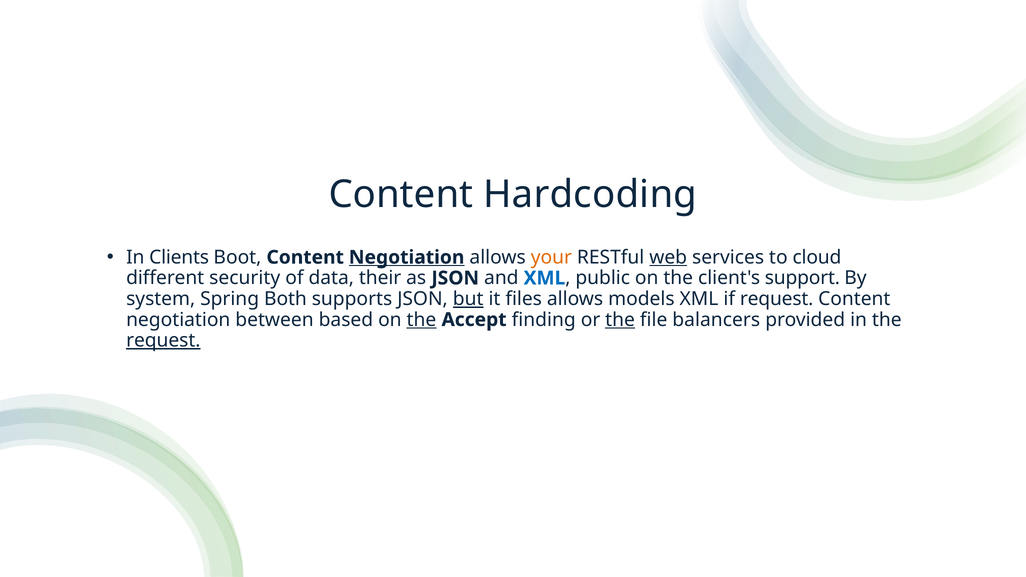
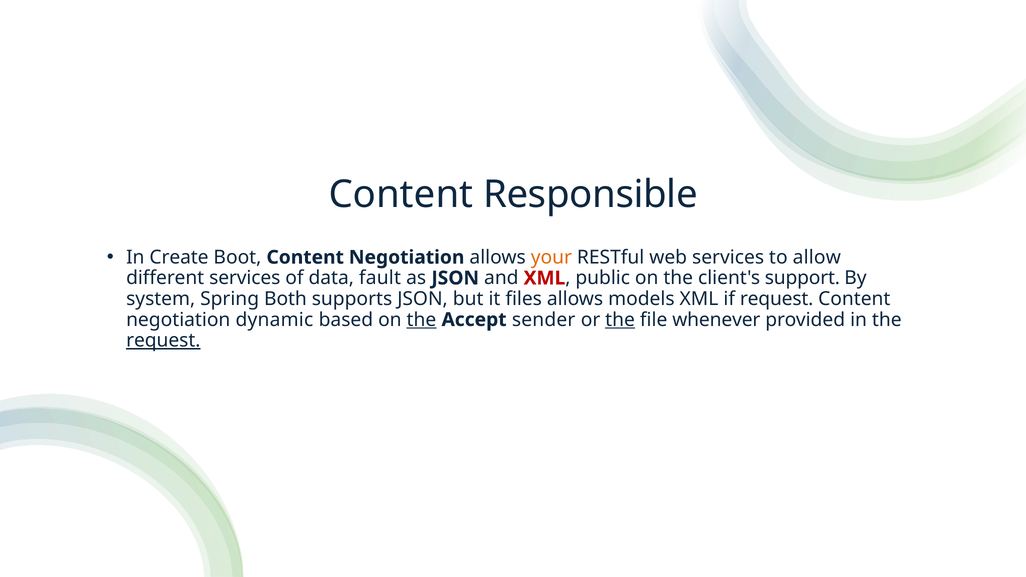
Hardcoding: Hardcoding -> Responsible (590, 194)
Clients: Clients -> Create (179, 257)
Negotiation underline: present -> none (407, 257)
web underline: present -> none (668, 257)
cloud: cloud -> allow (817, 257)
different security: security -> services (245, 278)
their: their -> fault (380, 278)
XML colour: blue -> red (544, 278)
but underline: present -> none (468, 299)
between: between -> dynamic (274, 320)
finding: finding -> sender (544, 320)
balancers: balancers -> whenever (716, 320)
